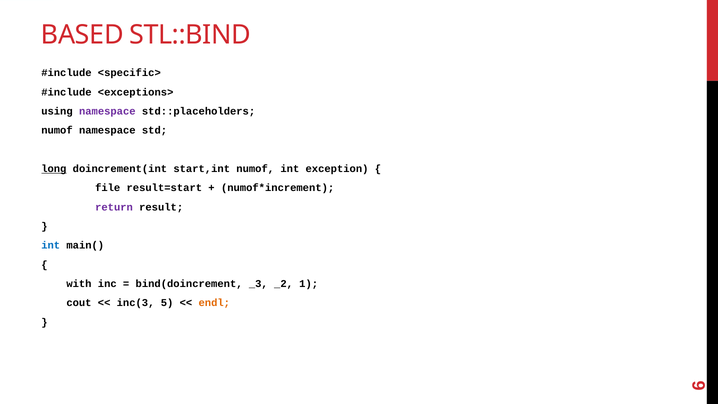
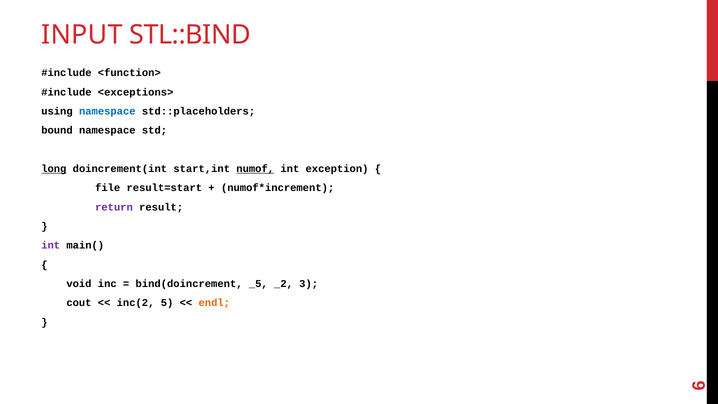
BASED: BASED -> INPUT (82, 35)
<specific>: <specific> -> <function> (129, 73)
namespace colour: purple -> blue (107, 111)
numof: numof -> bound (57, 130)
numof underline: none -> present (255, 169)
int colour: blue -> purple (51, 245)
with: with -> void (79, 284)
_3: _3 -> _5 (258, 284)
1: 1 -> 3 (309, 284)
inc(3: inc(3 -> inc(2 (136, 303)
